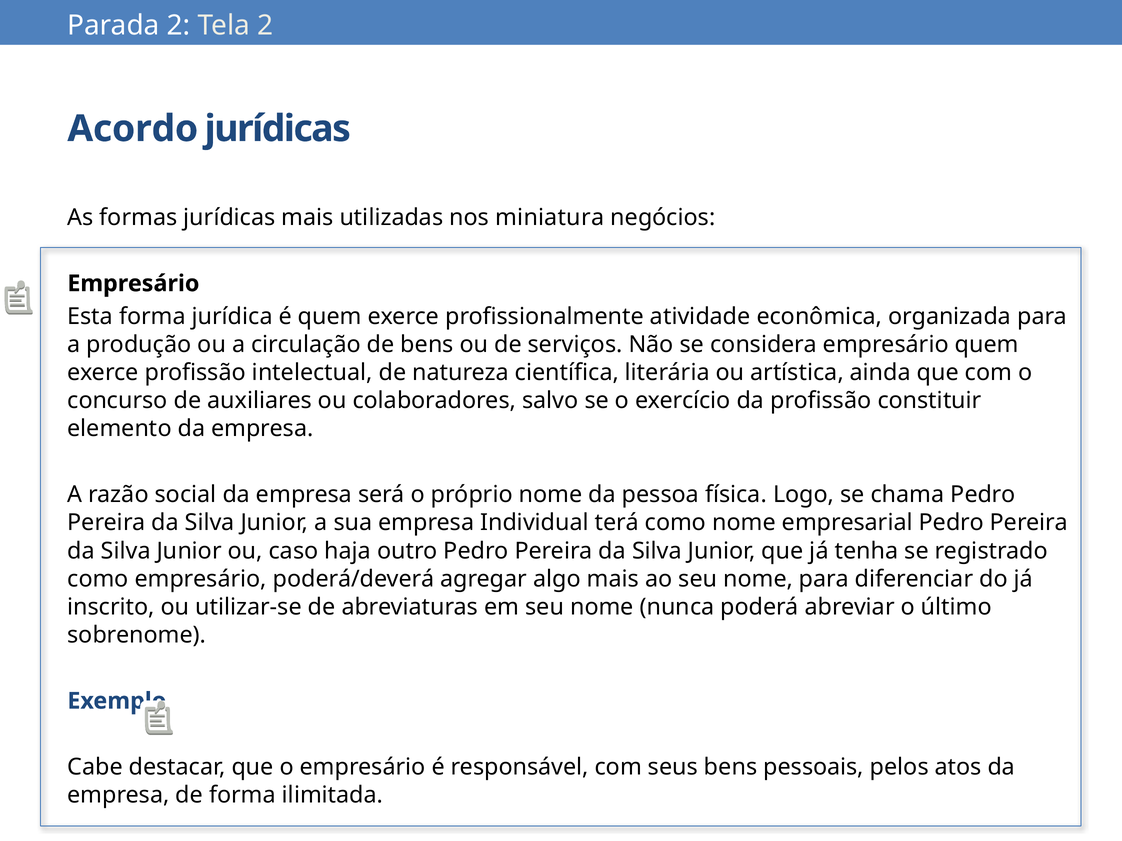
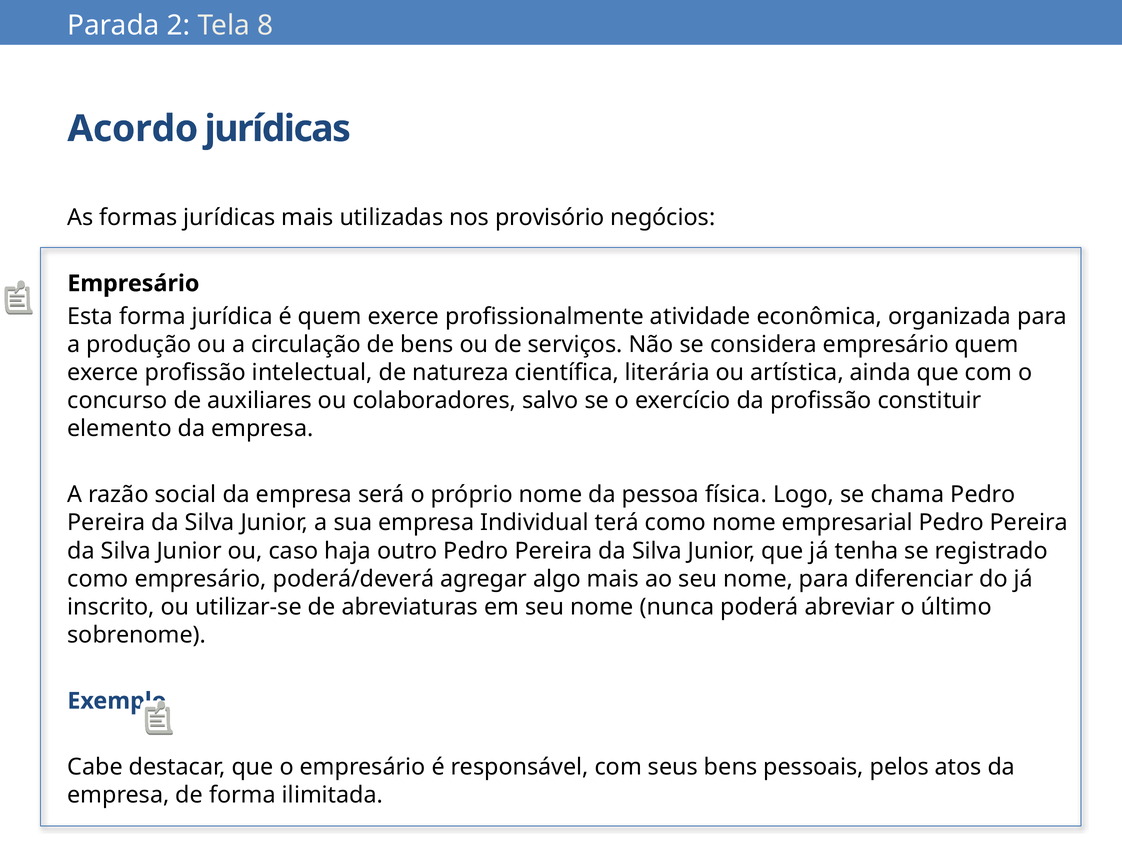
Tela 2: 2 -> 8 (265, 25)
miniatura: miniatura -> provisório (550, 218)
